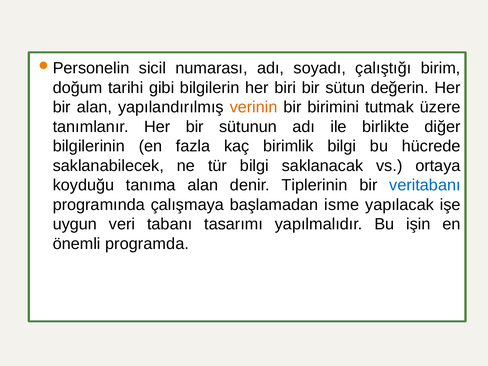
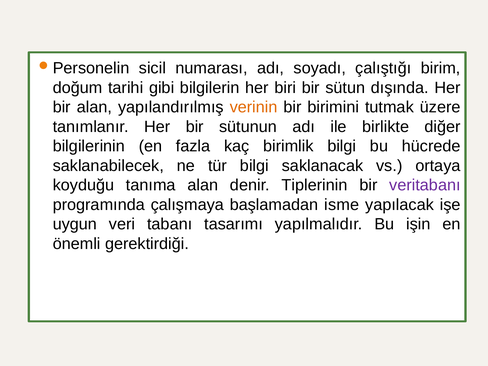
değerin: değerin -> dışında (400, 88)
veritabanı colour: blue -> purple (425, 185)
programda: programda -> gerektirdiği (147, 244)
